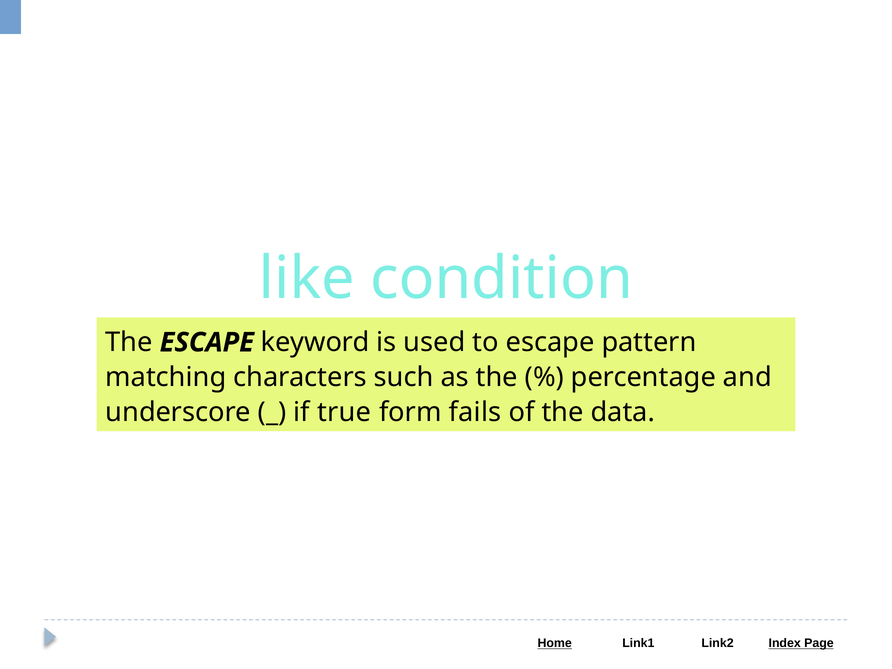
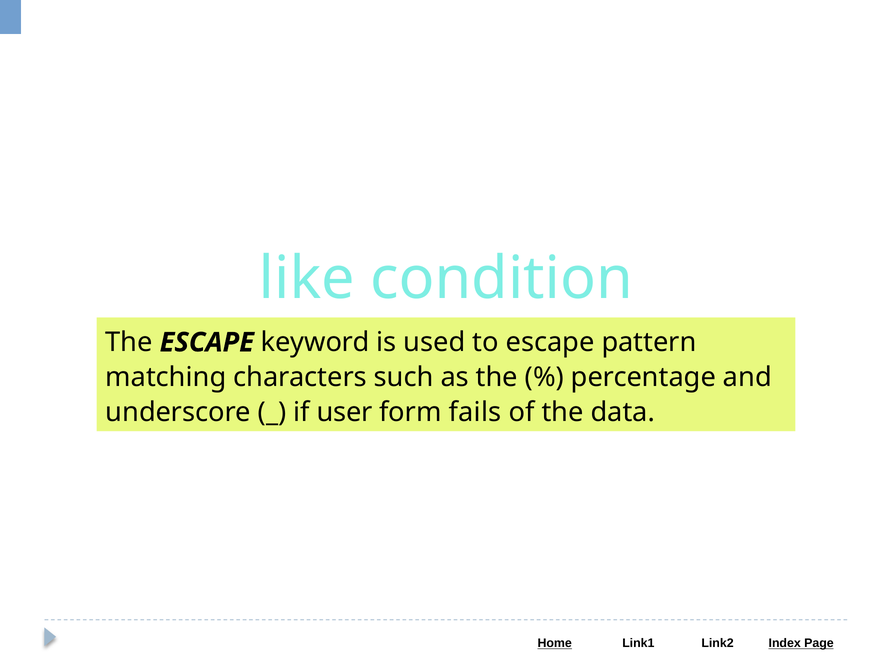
true: true -> user (345, 412)
